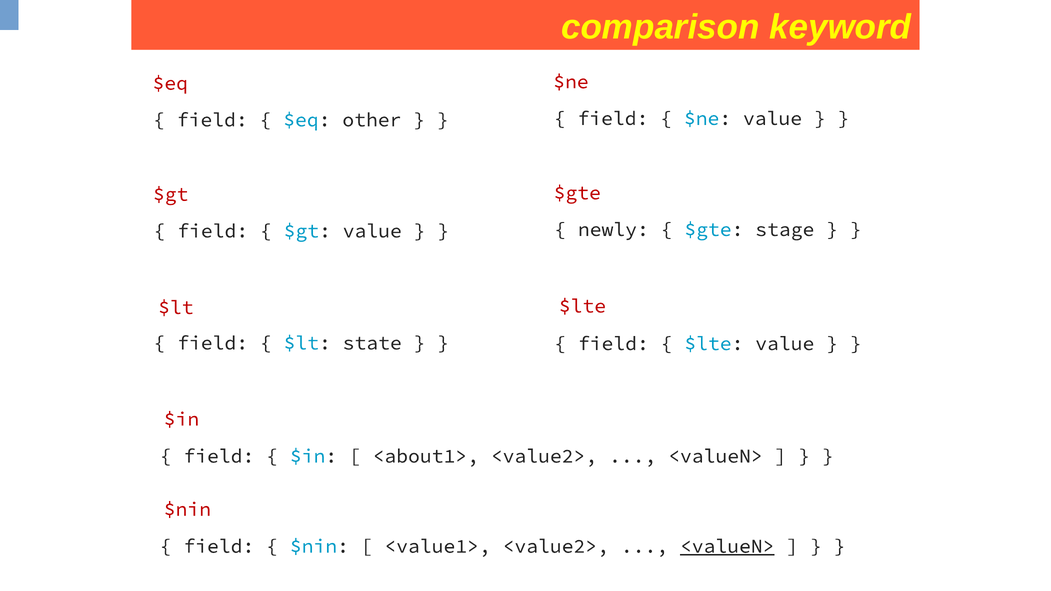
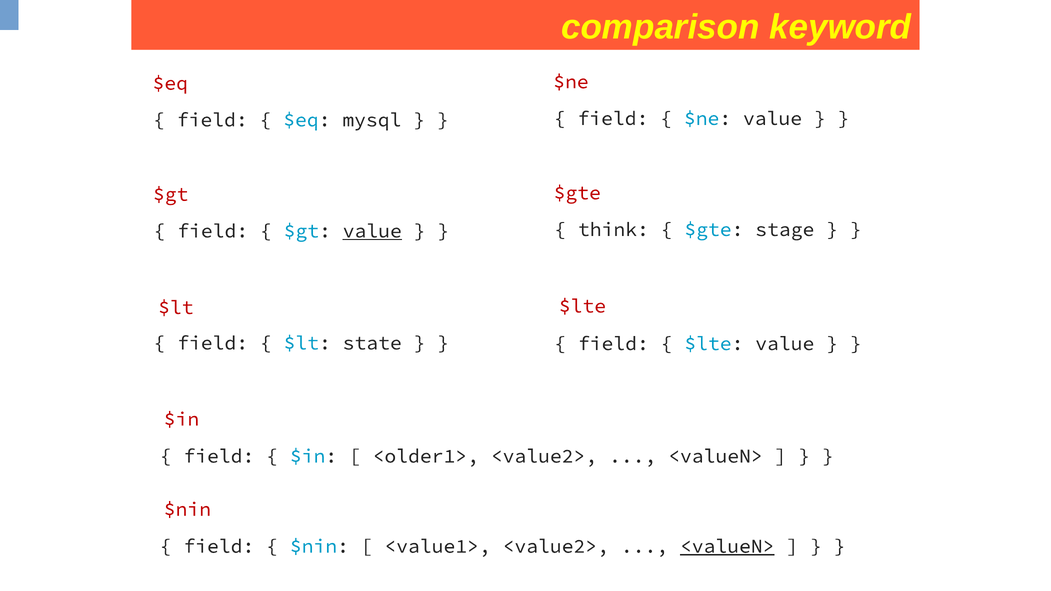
other: other -> mysql (372, 120)
newly: newly -> think (613, 230)
value underline: none -> present (372, 231)
<about1>: <about1> -> <older1> (426, 456)
